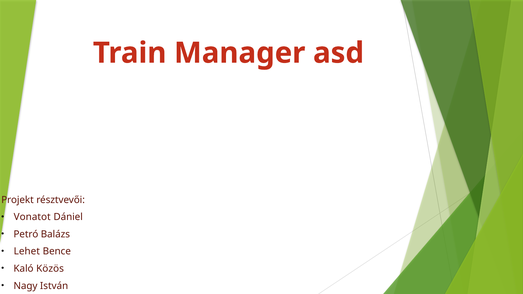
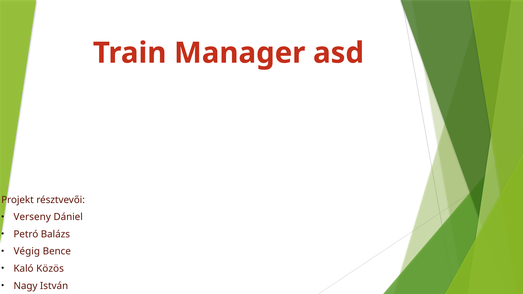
Vonatot: Vonatot -> Verseny (32, 217)
Lehet: Lehet -> Végig (27, 252)
